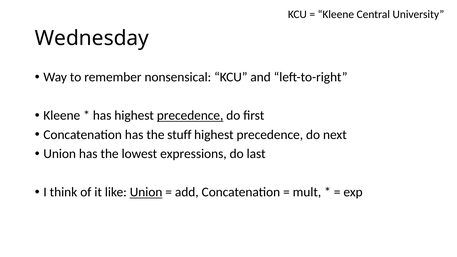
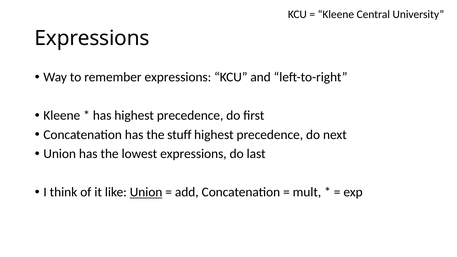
Wednesday: Wednesday -> Expressions (92, 38)
remember nonsensical: nonsensical -> expressions (178, 77)
precedence underline: present -> none (190, 116)
